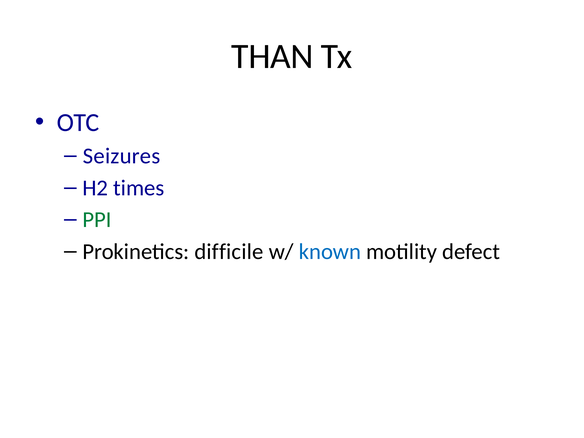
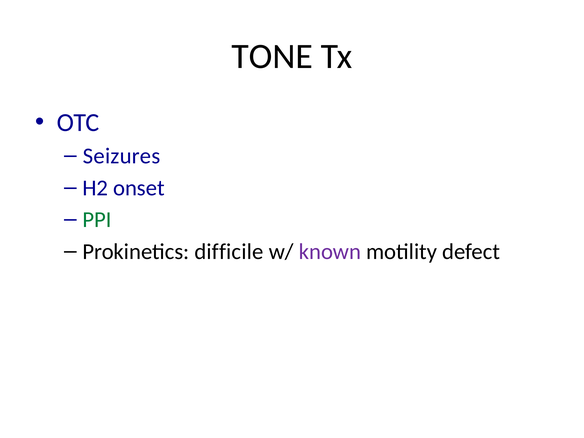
THAN: THAN -> TONE (272, 57)
times: times -> onset (139, 188)
known colour: blue -> purple (330, 252)
